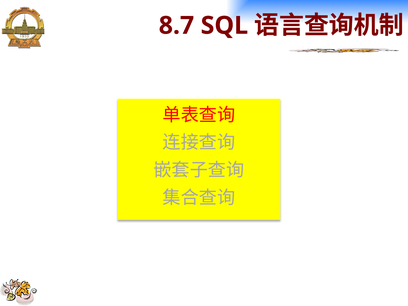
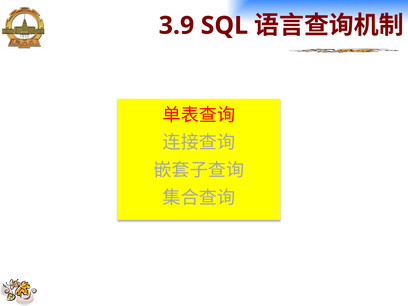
8.7: 8.7 -> 3.9 (176, 26)
